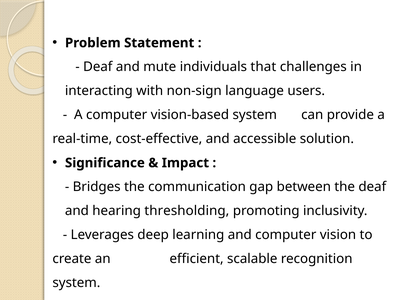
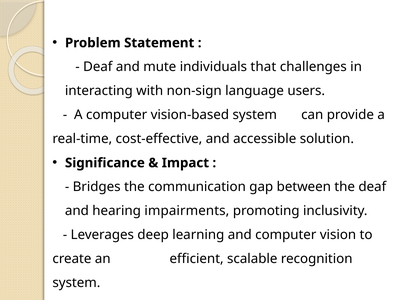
thresholding: thresholding -> impairments (187, 211)
